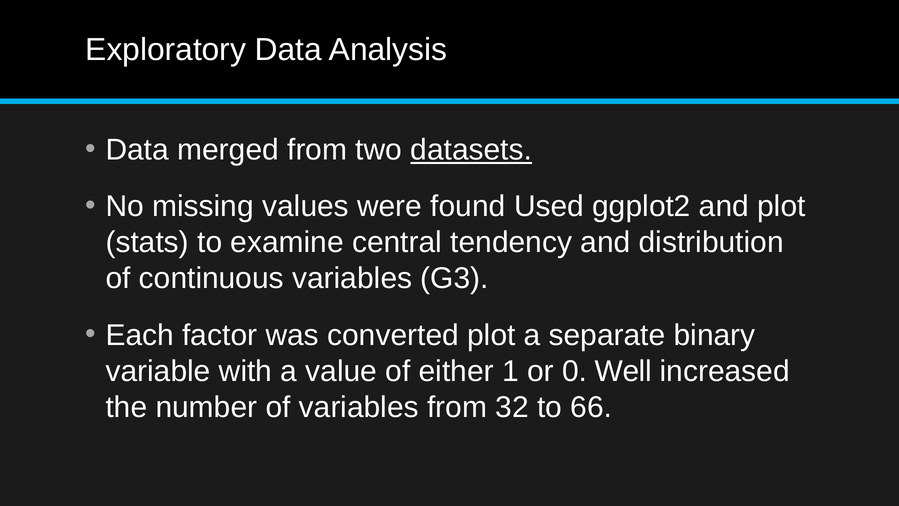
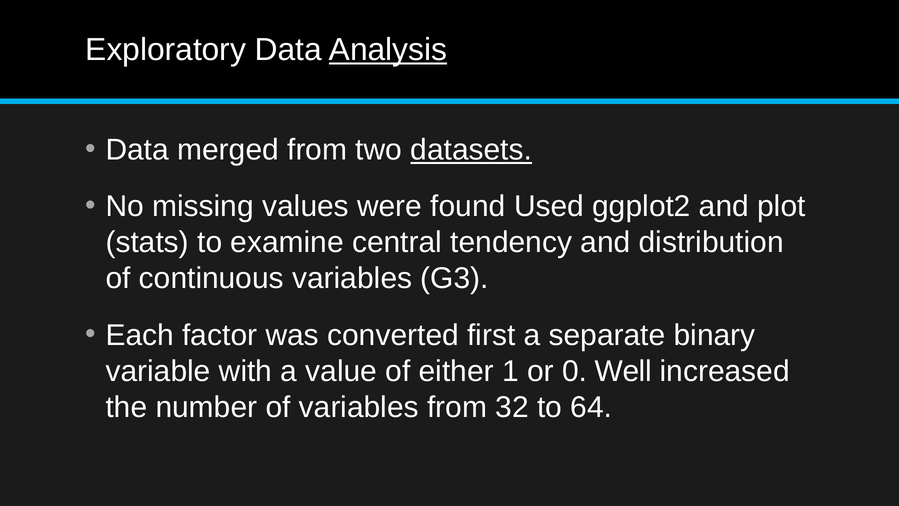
Analysis underline: none -> present (388, 50)
converted plot: plot -> first (491, 335)
66: 66 -> 64 (591, 407)
